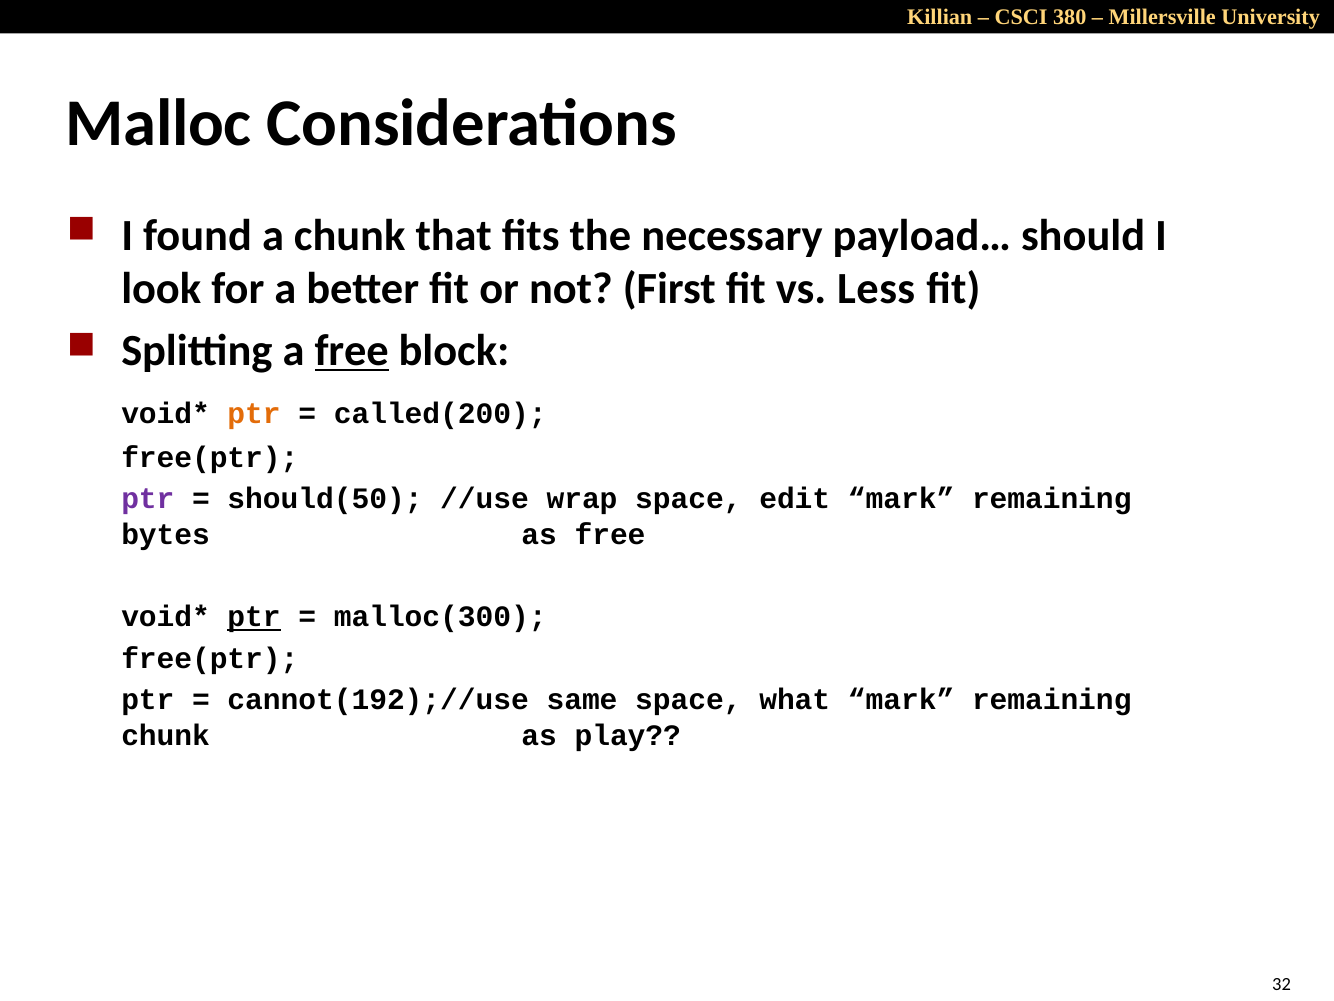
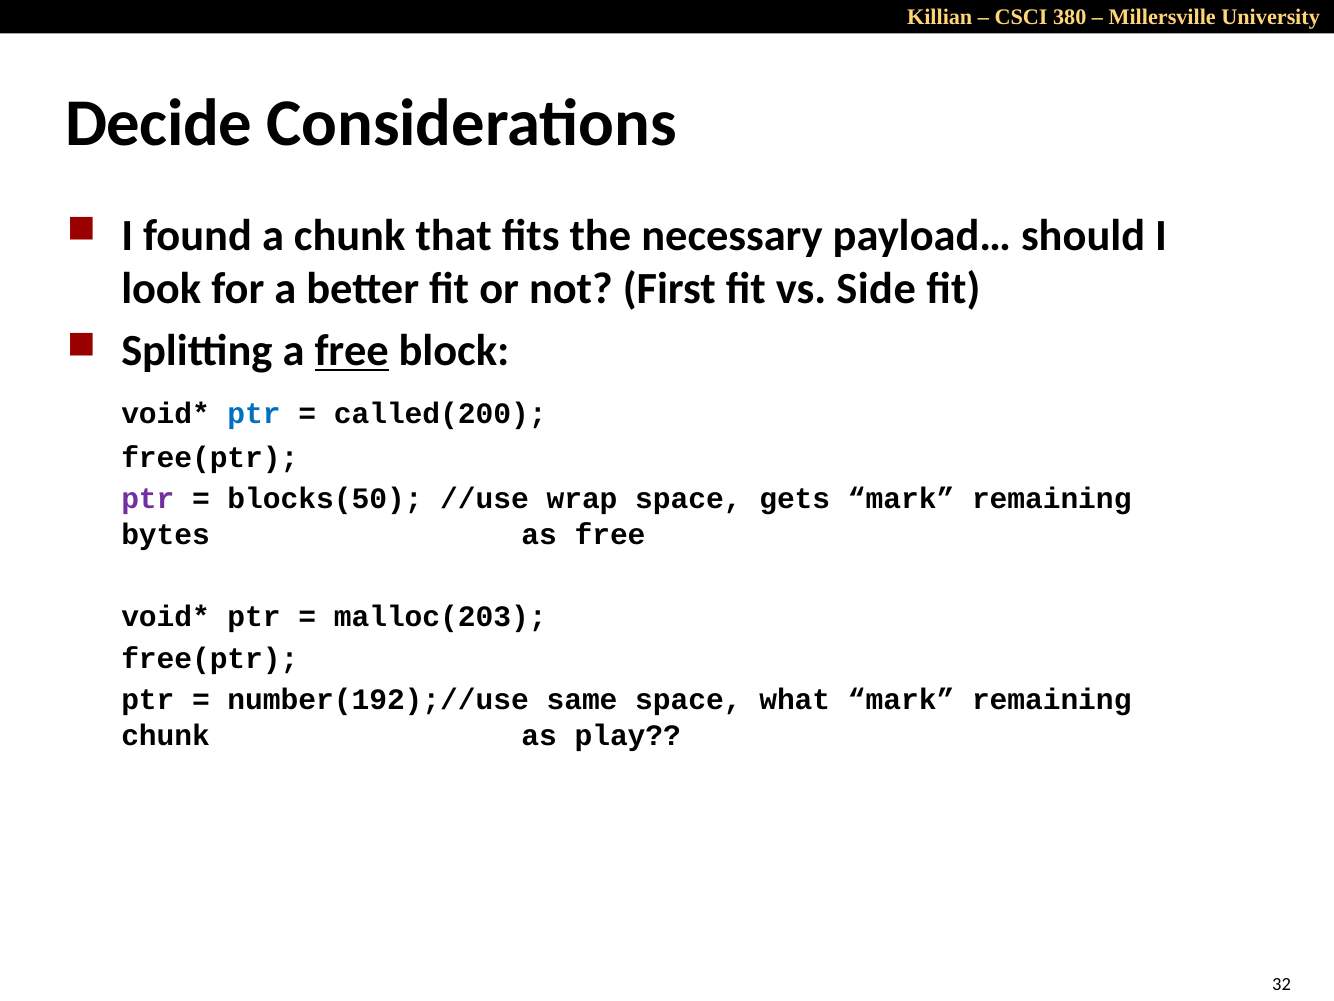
Malloc: Malloc -> Decide (159, 124)
Less: Less -> Side (876, 289)
ptr colour: orange -> blue (254, 413)
should(50: should(50 -> blocks(50 (325, 499)
edit: edit -> gets (795, 499)
ptr underline: present -> none (254, 617)
malloc(300: malloc(300 -> malloc(203 (440, 617)
cannot(192);//use: cannot(192);//use -> number(192);//use (378, 700)
